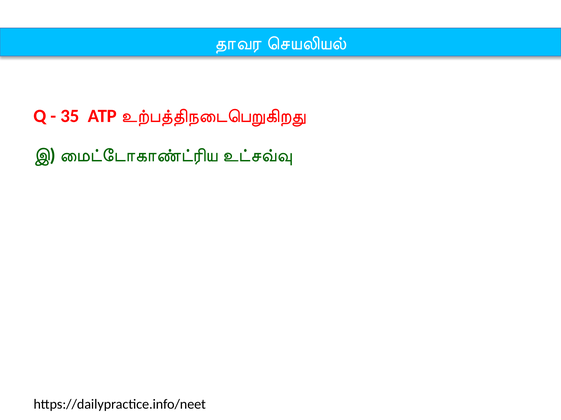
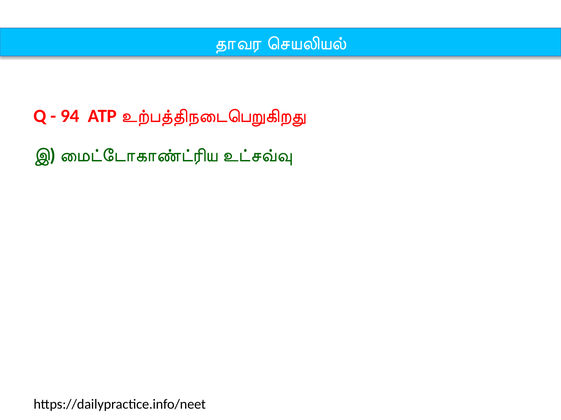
35: 35 -> 94 (70, 116)
